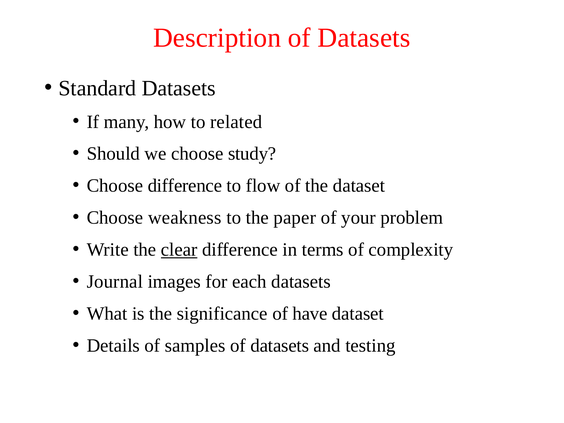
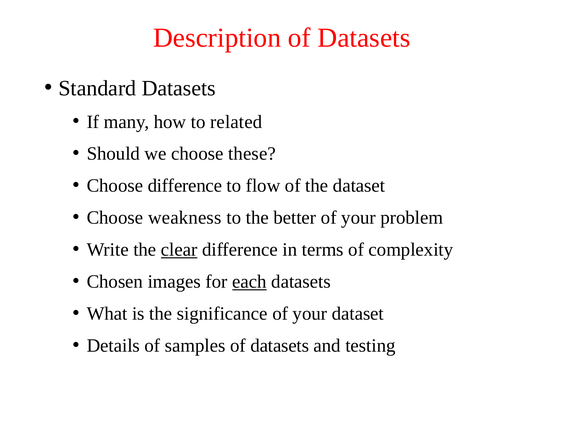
study: study -> these (252, 154)
paper: paper -> better (295, 218)
Journal: Journal -> Chosen (115, 282)
each underline: none -> present (249, 282)
significance of have: have -> your (310, 314)
